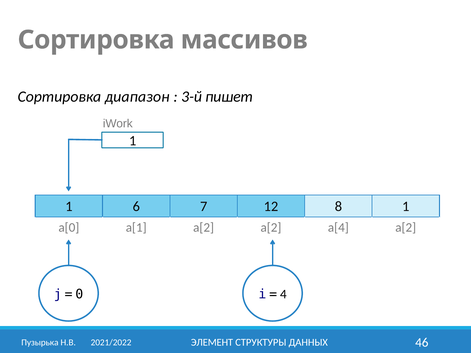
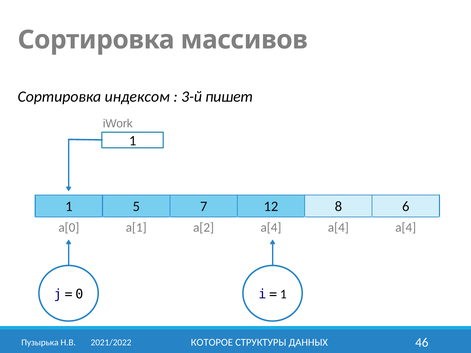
диапазон: диапазон -> индексом (137, 97)
6: 6 -> 5 (136, 206)
8 1: 1 -> 6 (406, 206)
a[2 a[2: a[2 -> a[4 (271, 228)
a[2: a[2 -> a[4 (406, 228)
4: 4 -> 1 (283, 294)
ЭЛЕМЕНТ: ЭЛЕМЕНТ -> КОТОРОЕ (212, 343)
